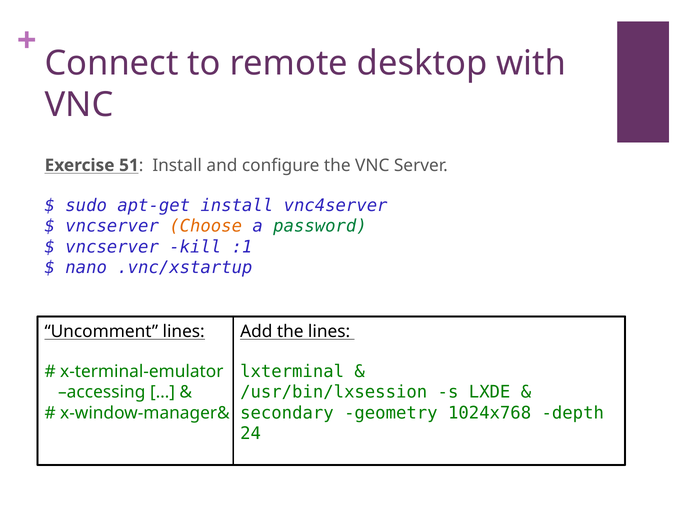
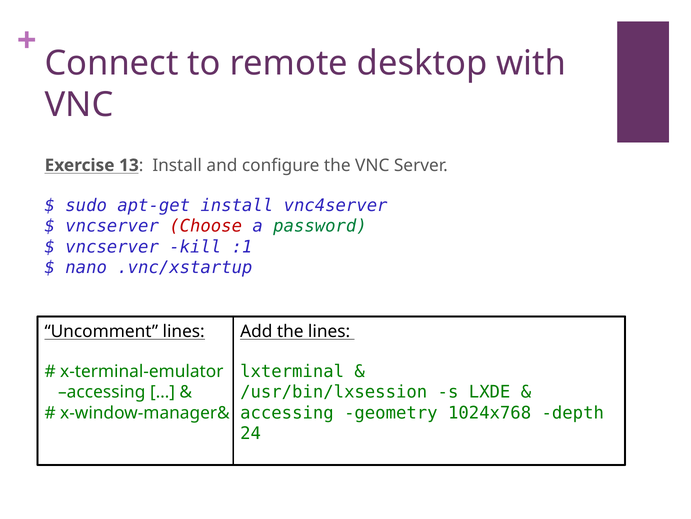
51: 51 -> 13 (129, 165)
Choose colour: orange -> red (206, 226)
secondary: secondary -> accessing (287, 412)
